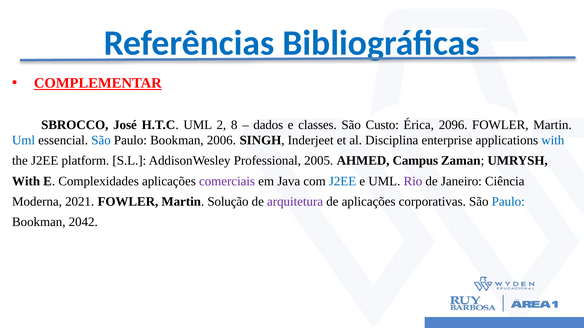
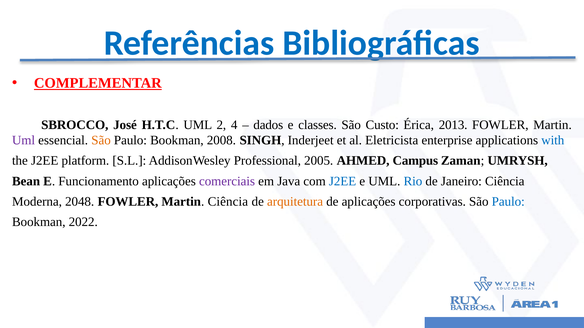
8: 8 -> 4 (234, 125)
2096: 2096 -> 2013 (453, 125)
Uml colour: blue -> purple (24, 141)
São colour: blue -> orange (101, 141)
2006: 2006 -> 2008 (221, 141)
Disciplina: Disciplina -> Eletricista (392, 141)
With: With -> Bean (26, 181)
Complexidades: Complexidades -> Funcionamento (99, 181)
Rio colour: purple -> blue (413, 181)
2021: 2021 -> 2048 (80, 202)
Martin Solução: Solução -> Ciência (228, 202)
arquitetura colour: purple -> orange (295, 202)
2042: 2042 -> 2022 (83, 222)
